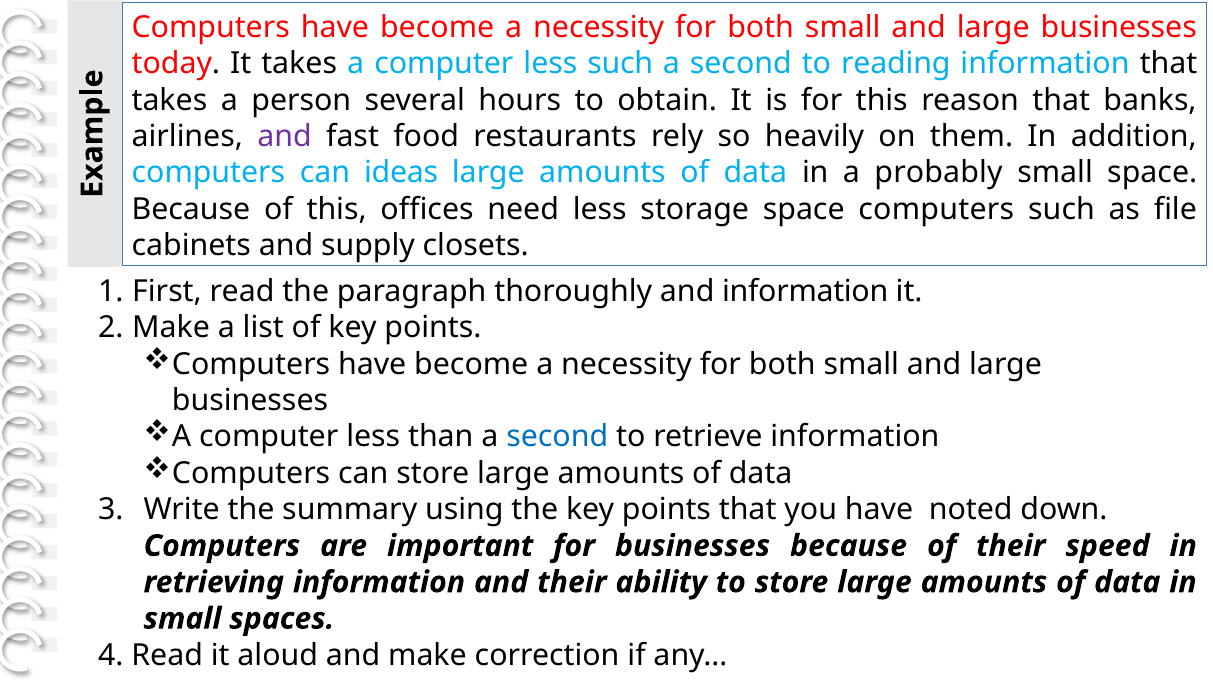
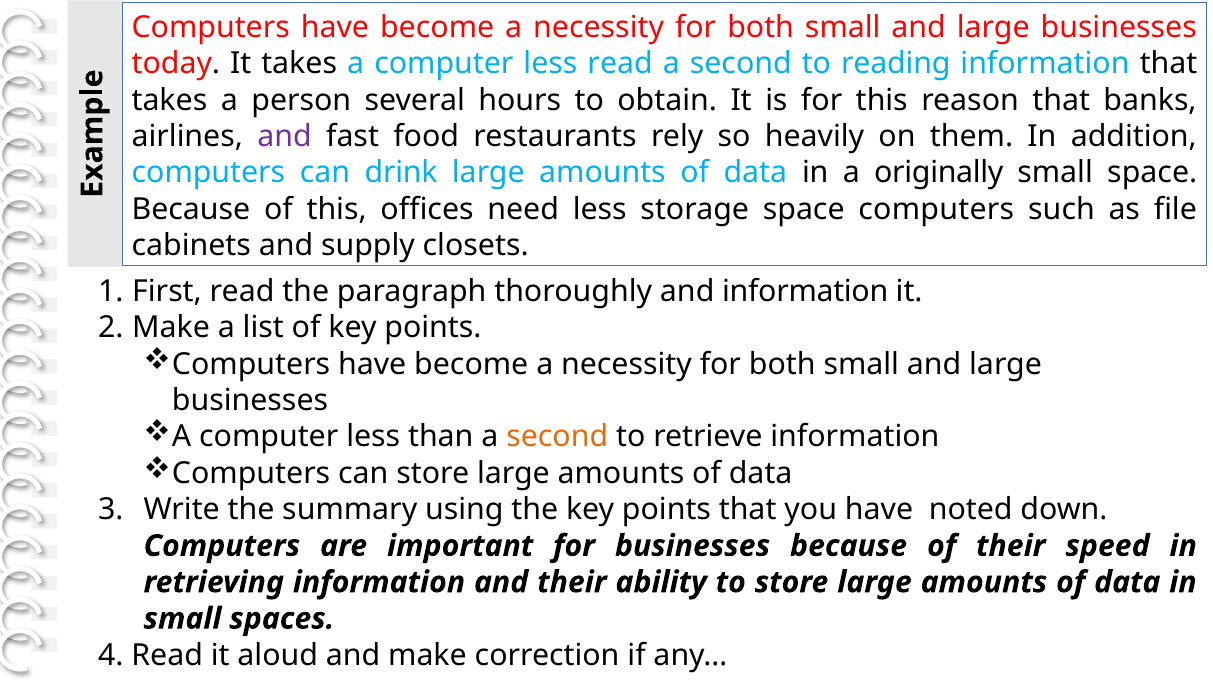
less such: such -> read (620, 64)
ideas: ideas -> drink (401, 173)
probably: probably -> originally (939, 173)
second colour: blue -> orange (557, 437)
